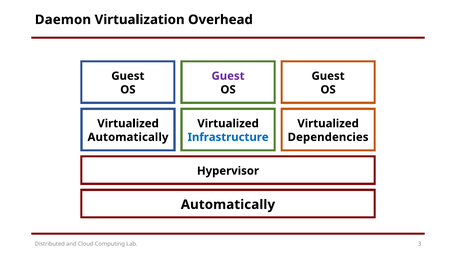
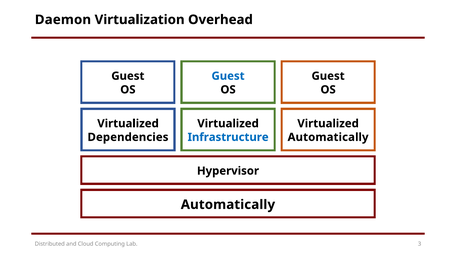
Guest colour: purple -> blue (228, 76)
Automatically: Automatically -> Dependencies (128, 137)
Dependencies: Dependencies -> Automatically (328, 137)
